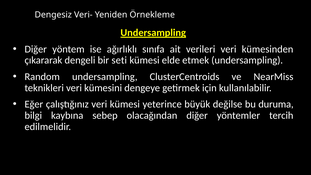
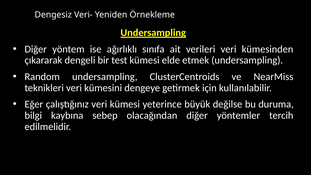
seti: seti -> test (119, 60)
